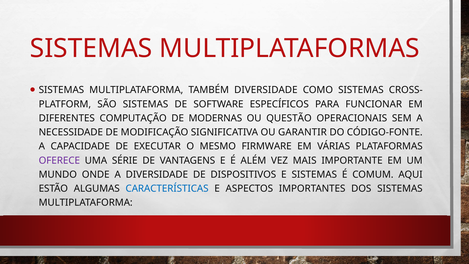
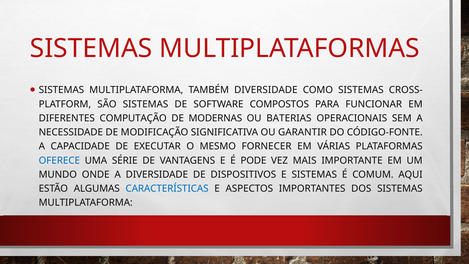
ESPECÍFICOS: ESPECÍFICOS -> COMPOSTOS (279, 104)
QUESTÃO: QUESTÃO -> BATERIAS (289, 118)
FIRMWARE: FIRMWARE -> FORNECER (267, 146)
OFERECE colour: purple -> blue (59, 160)
ALÉM: ALÉM -> PODE (253, 160)
